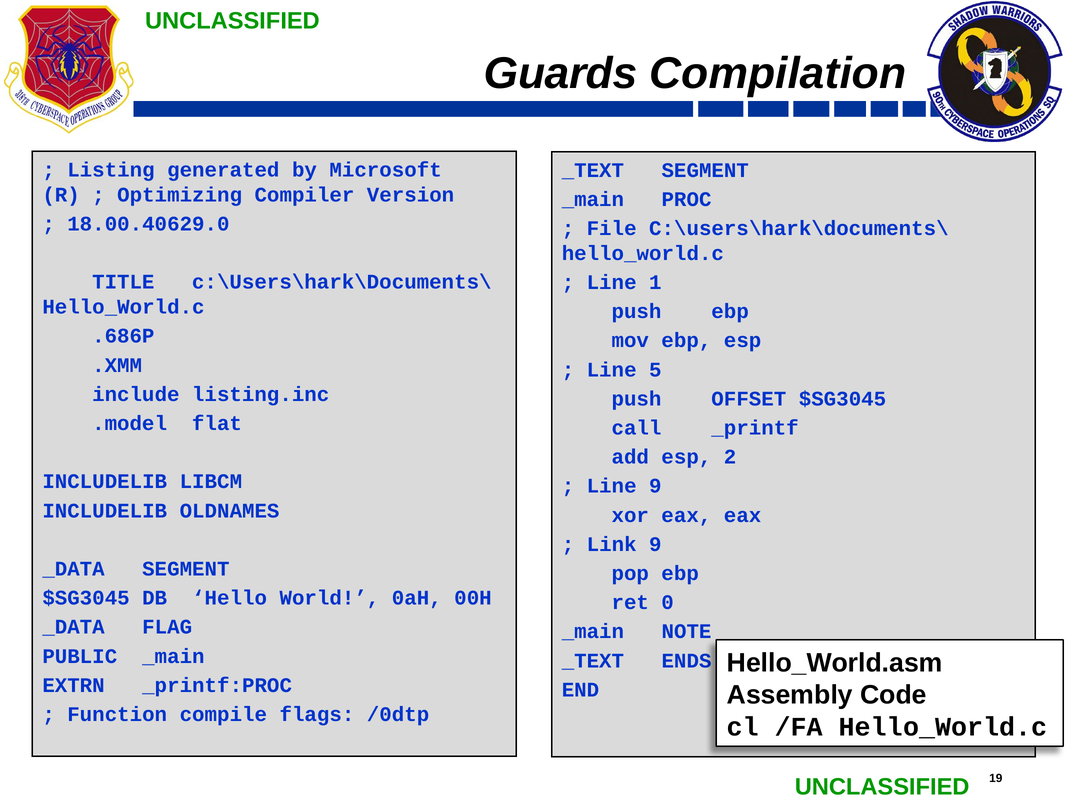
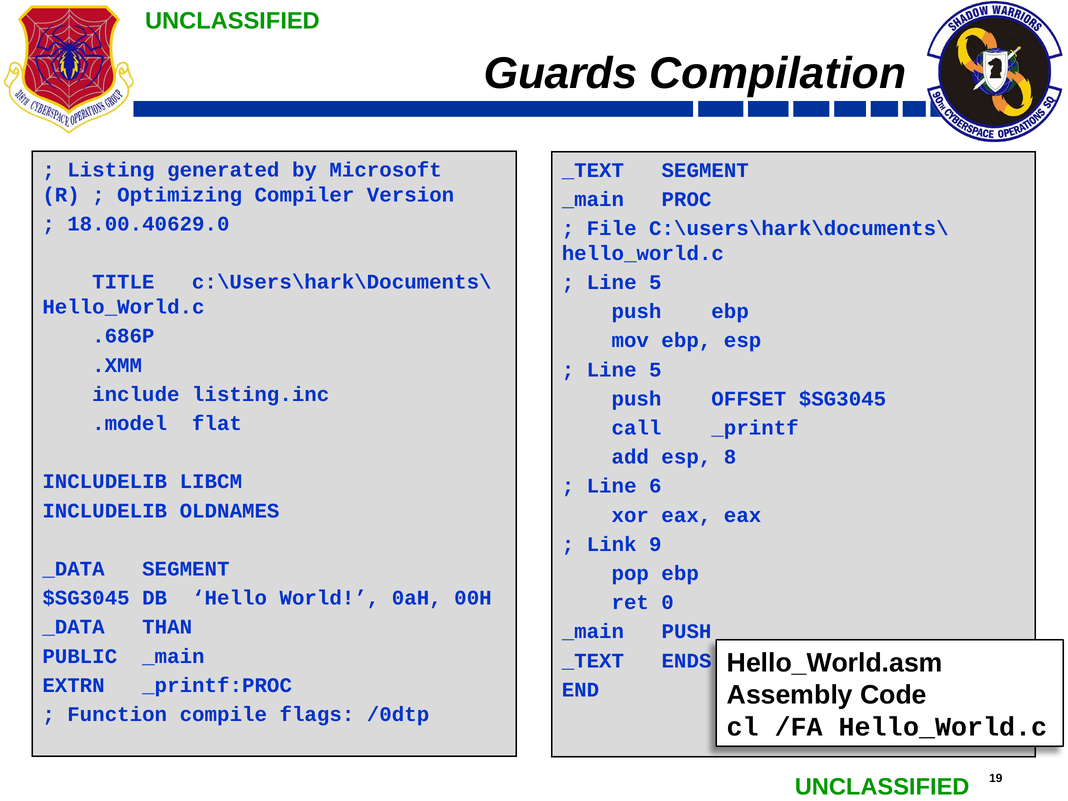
1: 1 -> 5 (655, 282)
2: 2 -> 8 (730, 457)
Line 9: 9 -> 6 (655, 486)
FLAG: FLAG -> THAN (167, 627)
_main NOTE: NOTE -> PUSH (686, 632)
